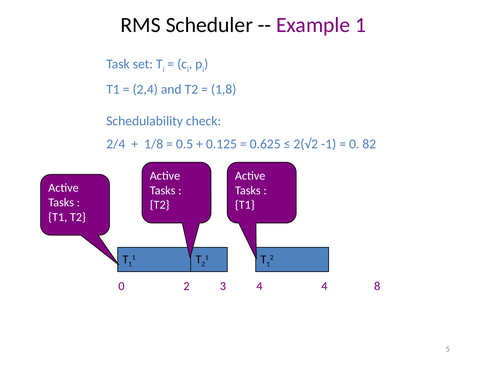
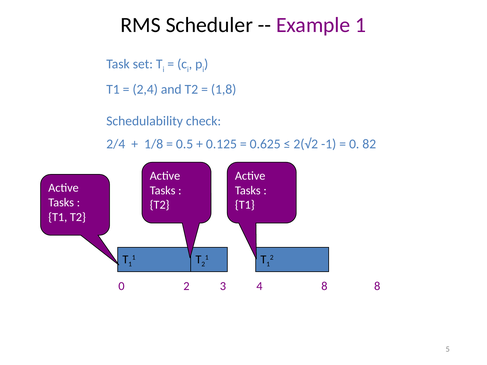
4 4: 4 -> 8 (324, 286)
